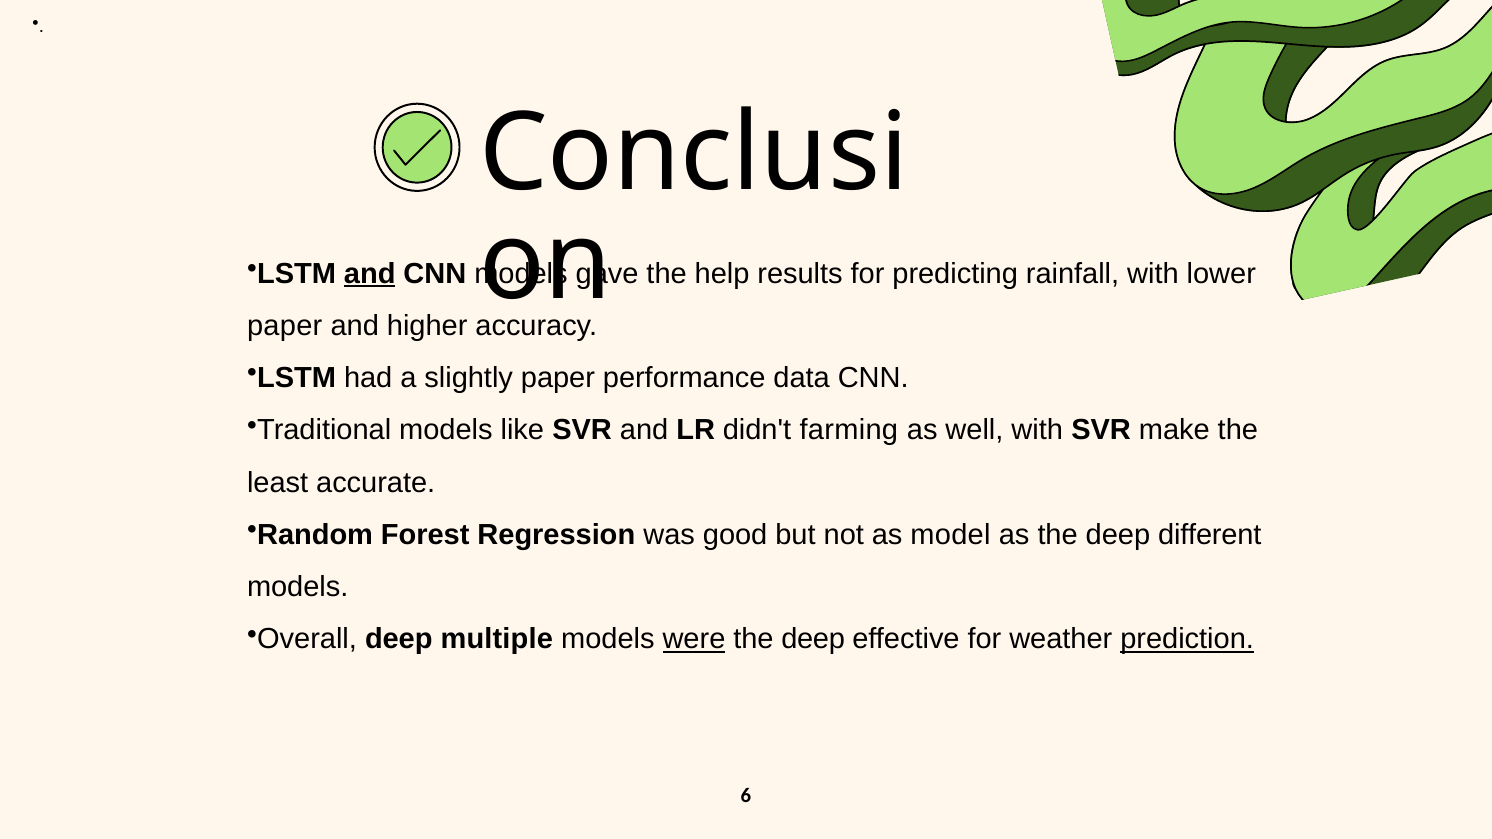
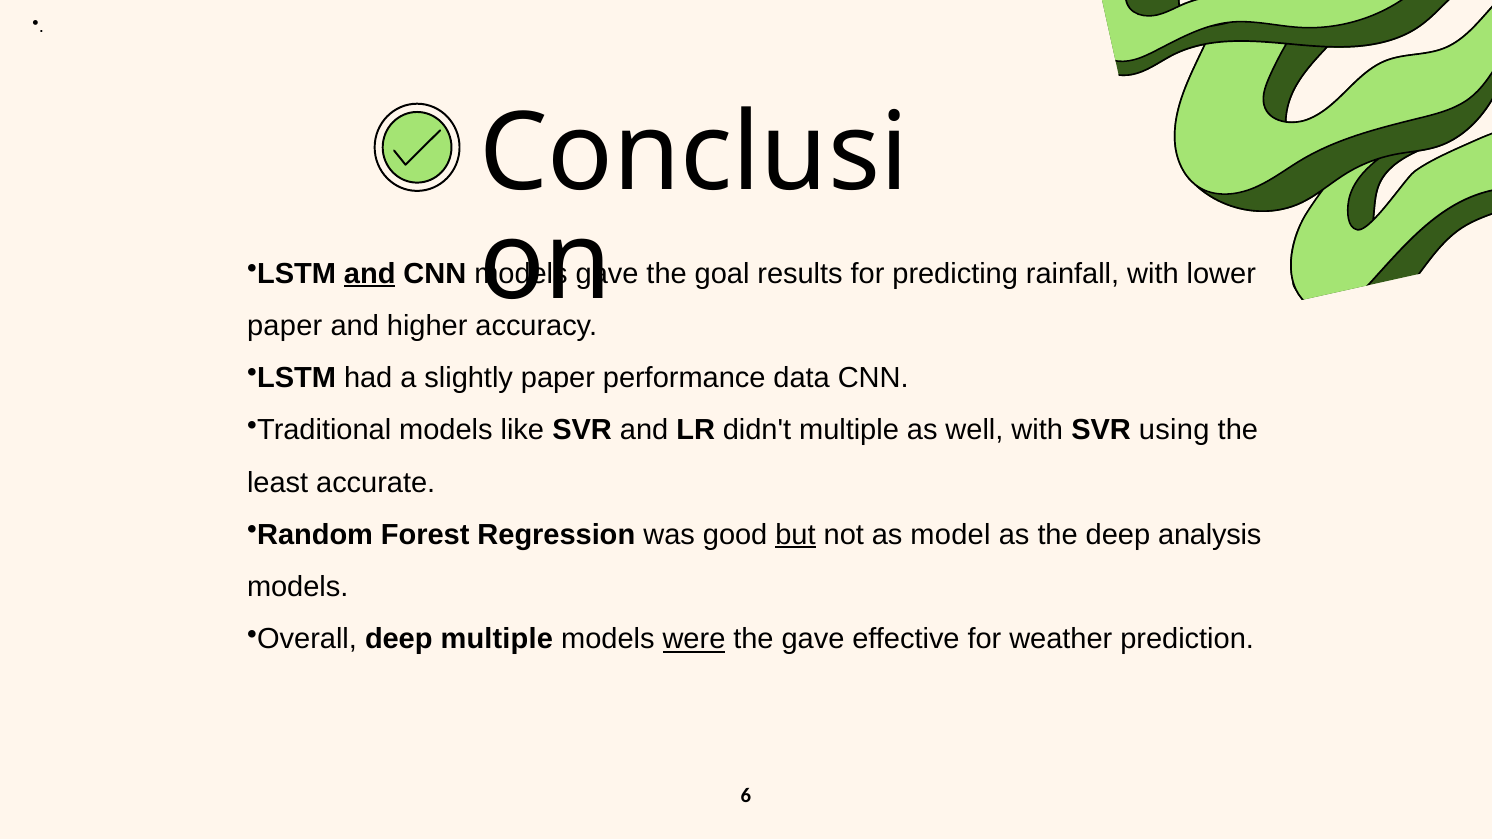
help: help -> goal (722, 274)
didn't farming: farming -> multiple (849, 430)
make: make -> using (1174, 430)
but underline: none -> present (795, 535)
different: different -> analysis (1210, 535)
deep: deep -> gave (813, 639)
prediction underline: present -> none (1187, 639)
